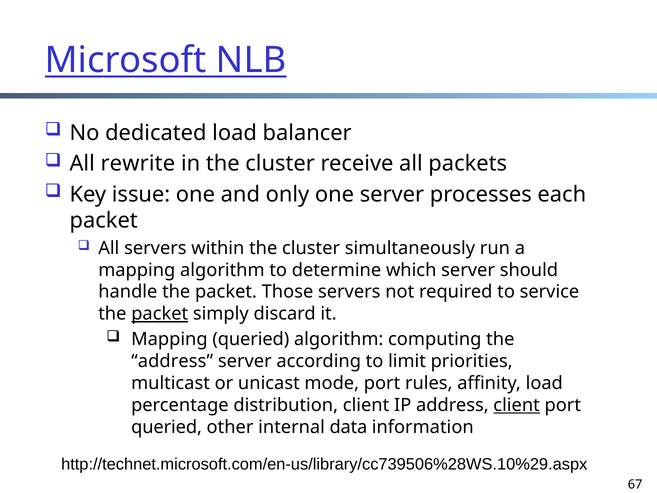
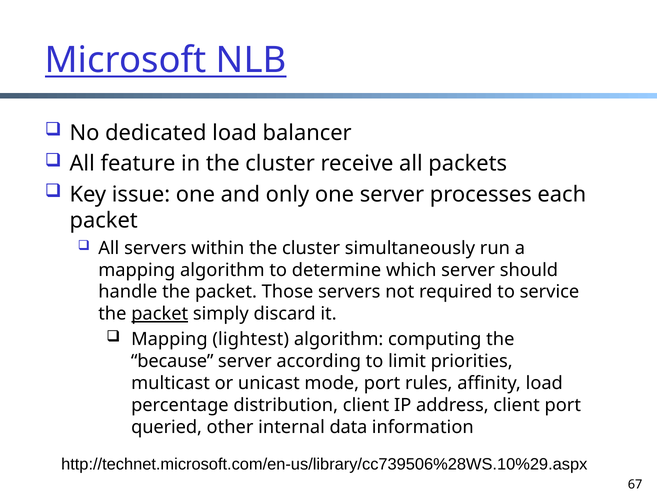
rewrite: rewrite -> feature (138, 164)
Mapping queried: queried -> lightest (251, 339)
address: address -> because (172, 361)
client underline: present -> none (517, 405)
